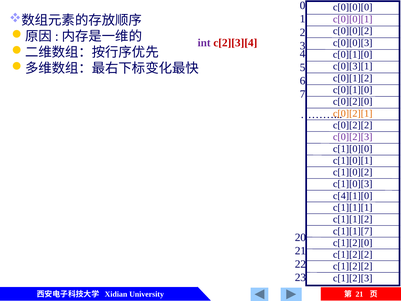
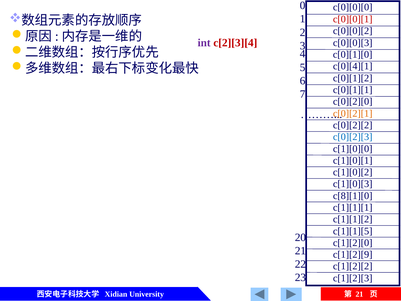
c[0][0][1 colour: purple -> red (353, 19)
c[0][3][1: c[0][3][1 -> c[0][4][1 (353, 66)
c[0][1][0: c[0][1][0 -> c[0][1][1 (353, 90)
c[0][2][3 colour: purple -> blue (353, 137)
c[4][1][0: c[4][1][0 -> c[8][1][0 (353, 196)
c[1][1][7: c[1][1][7 -> c[1][1][5 (353, 231)
c[1][2][2: c[1][2][2 -> c[1][2][9 (353, 254)
